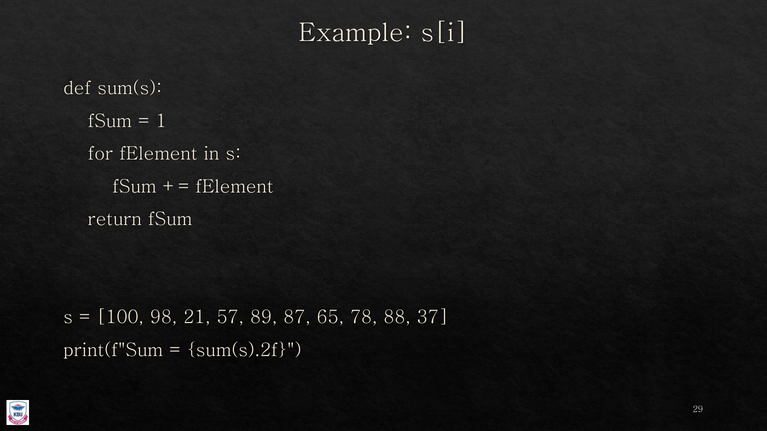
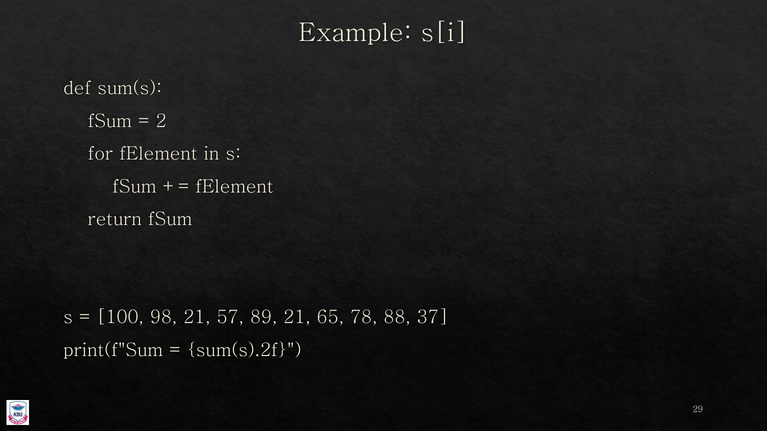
1: 1 -> 2 (161, 121)
89 87: 87 -> 21 (297, 318)
